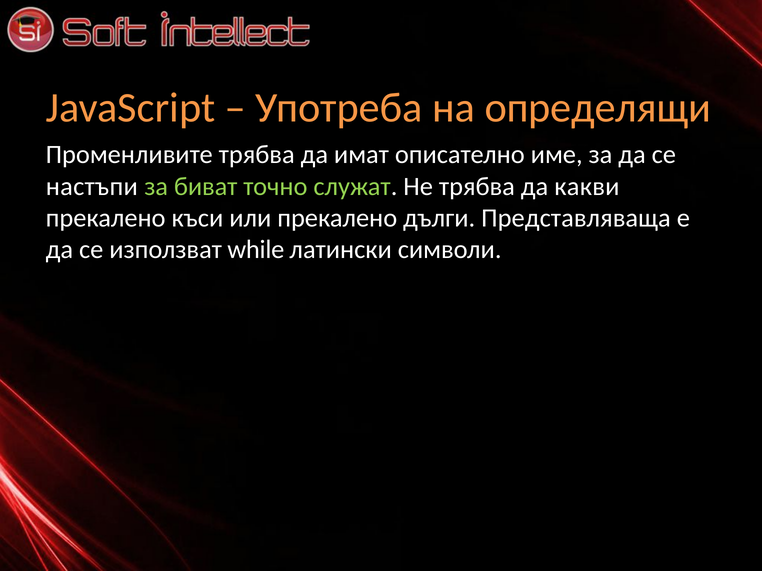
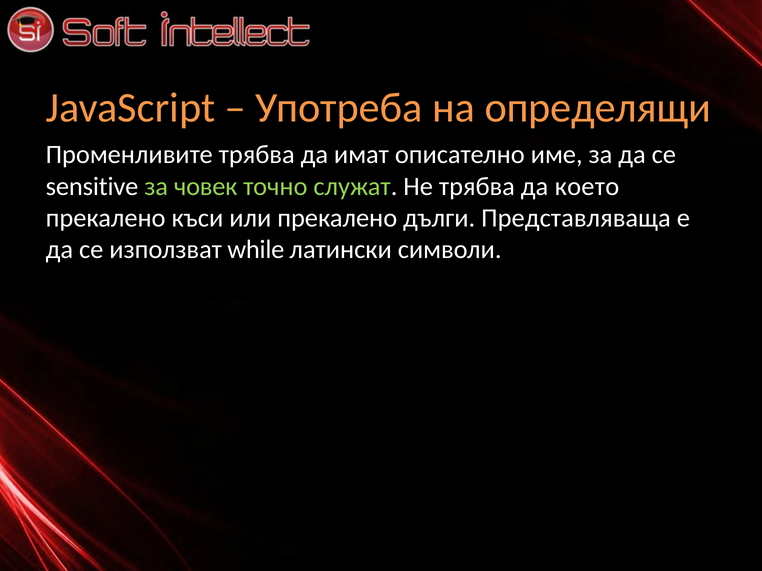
настъпи: настъпи -> sensitive (92, 187)
биват: биват -> човек (206, 187)
какви: какви -> което (587, 187)
